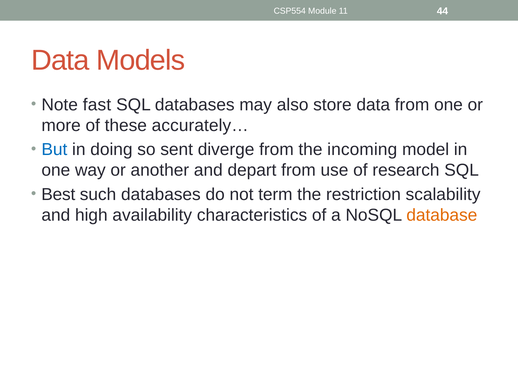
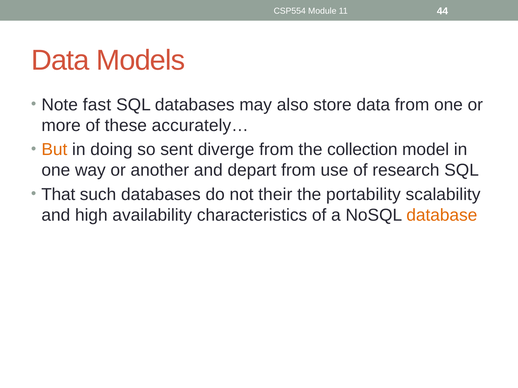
But colour: blue -> orange (54, 150)
incoming: incoming -> collection (362, 150)
Best: Best -> That (58, 195)
term: term -> their (275, 195)
restriction: restriction -> portability (363, 195)
